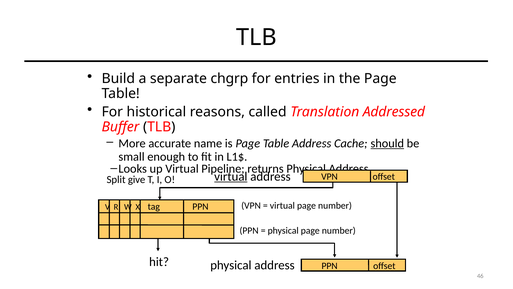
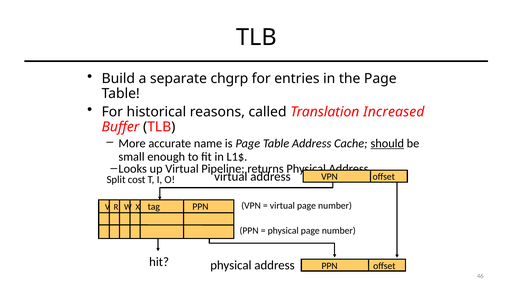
Addressed: Addressed -> Increased (394, 112)
give: give -> cost (137, 179)
virtual underline: present -> none (231, 176)
